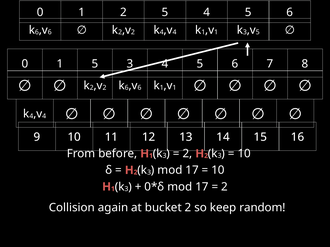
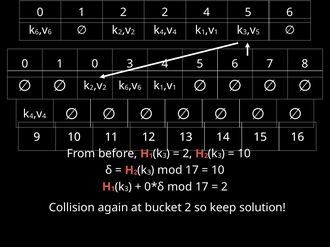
2 5: 5 -> 2 (165, 12)
1 5: 5 -> 0 (95, 64)
random: random -> solution (263, 208)
